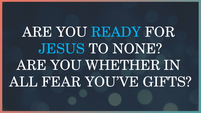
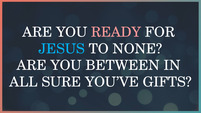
READY colour: light blue -> pink (116, 32)
WHETHER: WHETHER -> BETWEEN (123, 65)
FEAR: FEAR -> SURE (61, 82)
